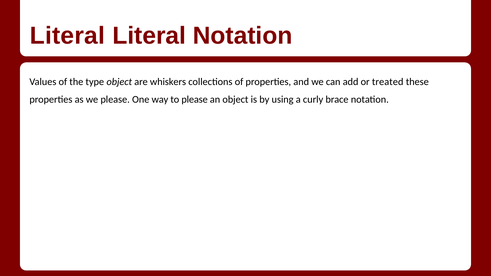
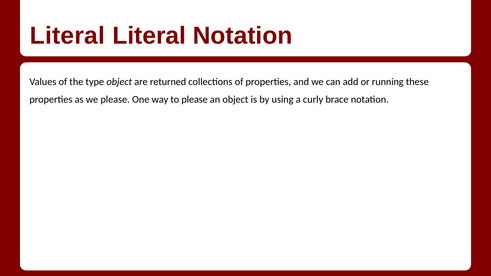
whiskers: whiskers -> returned (168, 82)
treated: treated -> running (388, 82)
